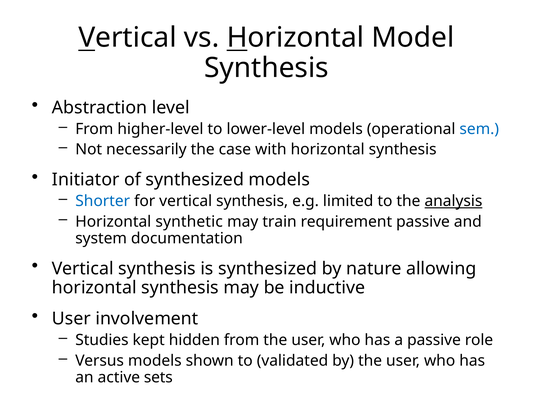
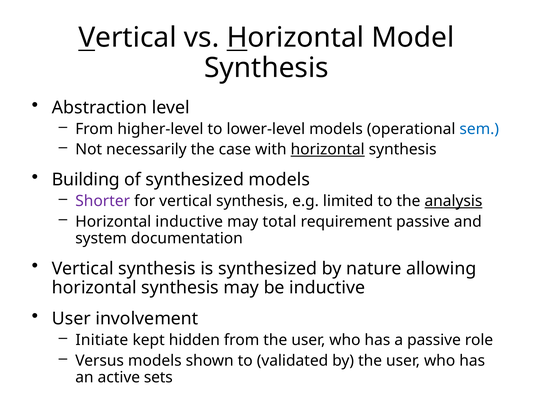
horizontal underline: none -> present (328, 150)
Initiator: Initiator -> Building (86, 180)
Shorter colour: blue -> purple (103, 201)
Horizontal synthetic: synthetic -> inductive (189, 222)
train: train -> total (279, 222)
Studies: Studies -> Initiate (102, 341)
